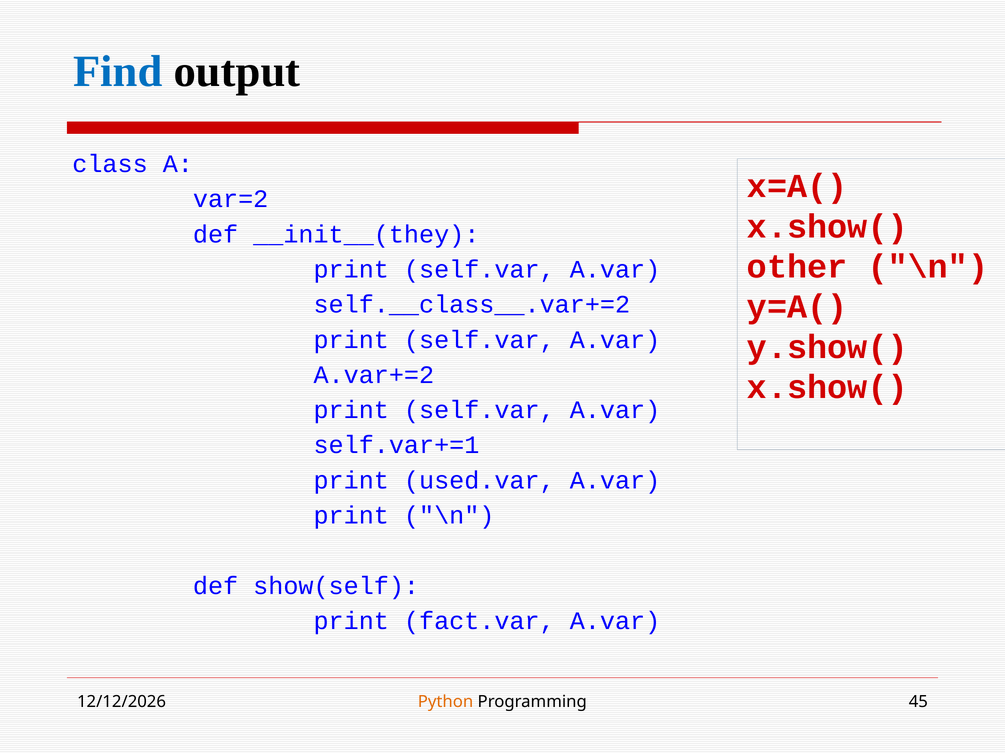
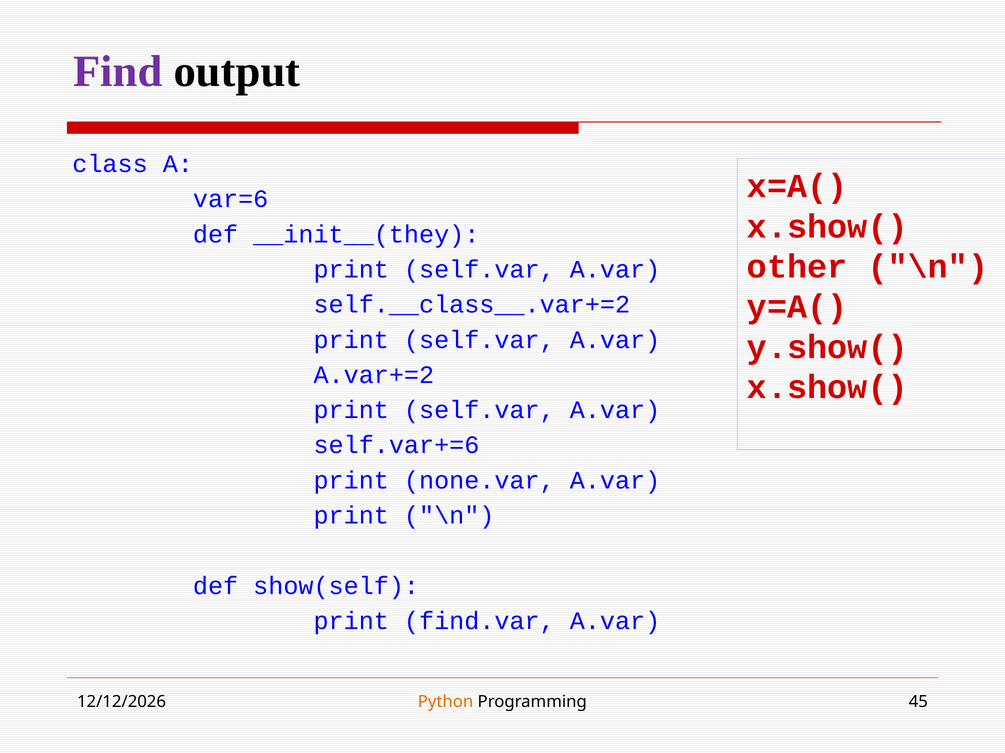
Find colour: blue -> purple (118, 72)
var=2: var=2 -> var=6 (231, 199)
self.var+=1: self.var+=1 -> self.var+=6 (396, 446)
used.var: used.var -> none.var (479, 481)
fact.var: fact.var -> find.var (479, 621)
